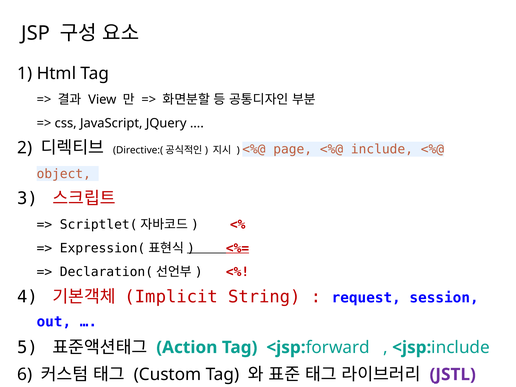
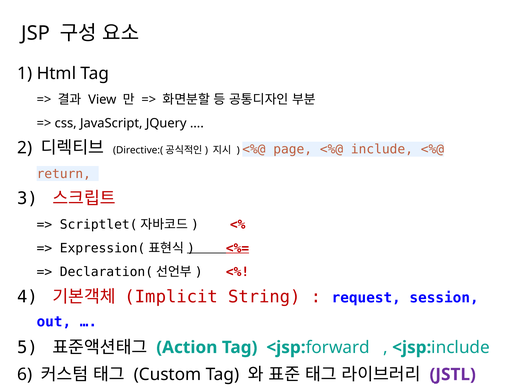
object: object -> return (64, 174)
